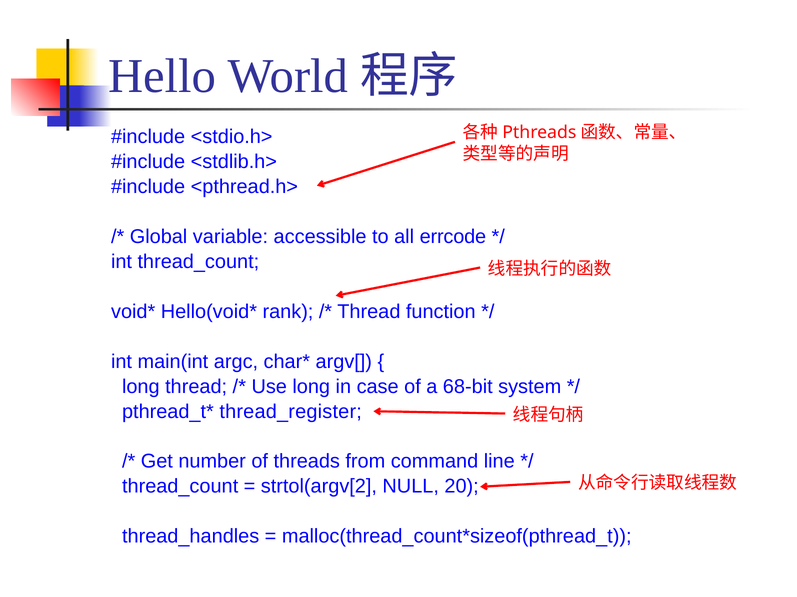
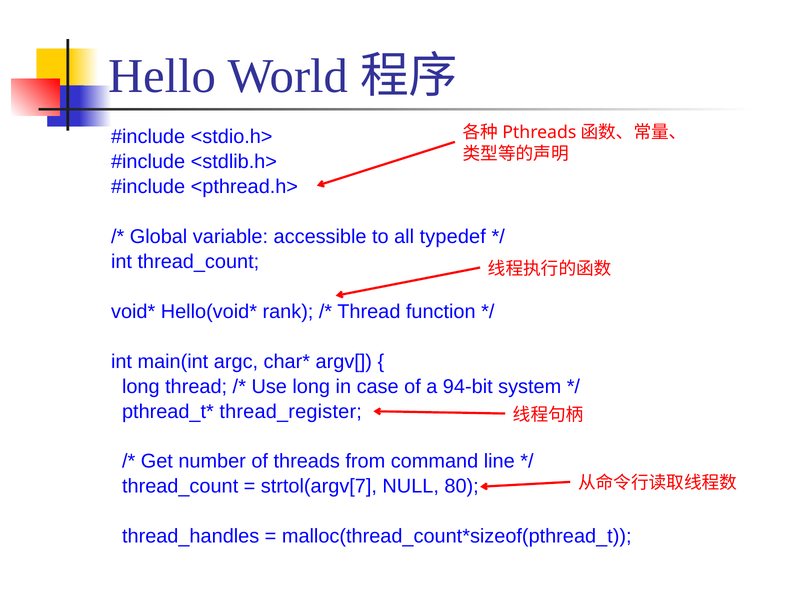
errcode: errcode -> typedef (453, 237)
68-bit: 68-bit -> 94-bit (468, 387)
strtol(argv[2: strtol(argv[2 -> strtol(argv[7 (319, 487)
20: 20 -> 80 (462, 487)
